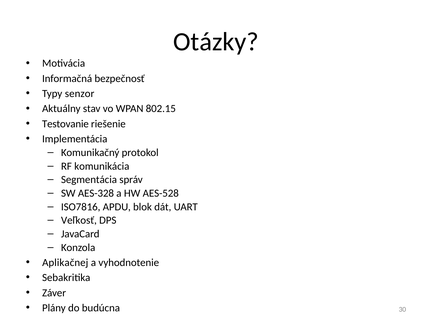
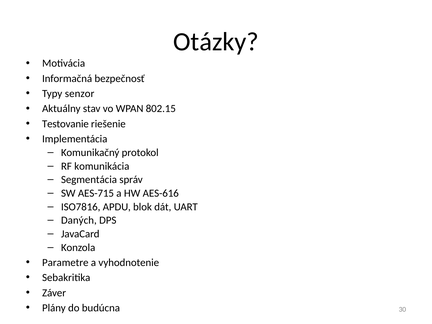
AES-328: AES-328 -> AES-715 (96, 193)
AES-528: AES-528 -> AES-616 (161, 193)
Veľkosť: Veľkosť -> Daných (79, 220)
Aplikačnej: Aplikačnej -> Parametre (65, 263)
